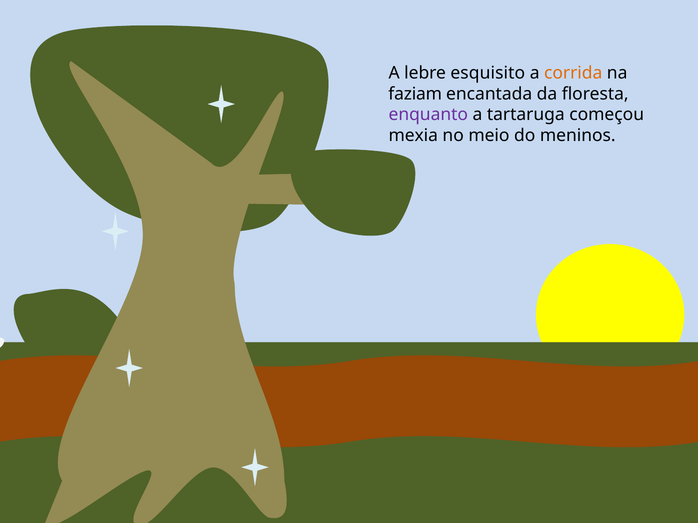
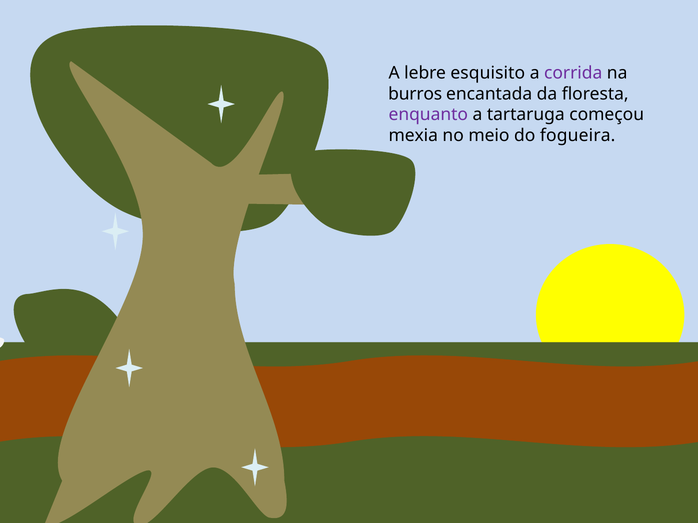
corrida colour: orange -> purple (573, 73)
faziam: faziam -> burros (415, 94)
meninos: meninos -> fogueira (578, 136)
